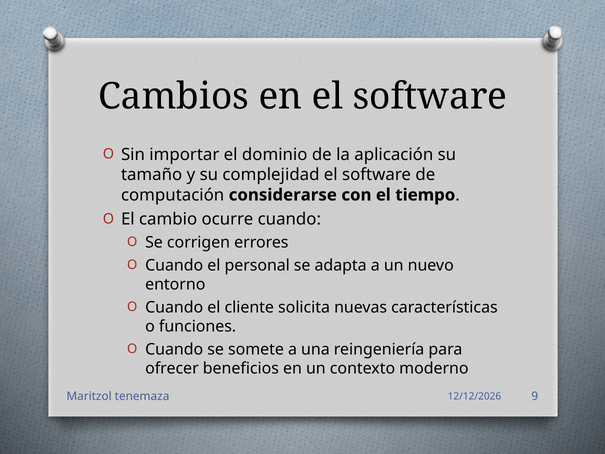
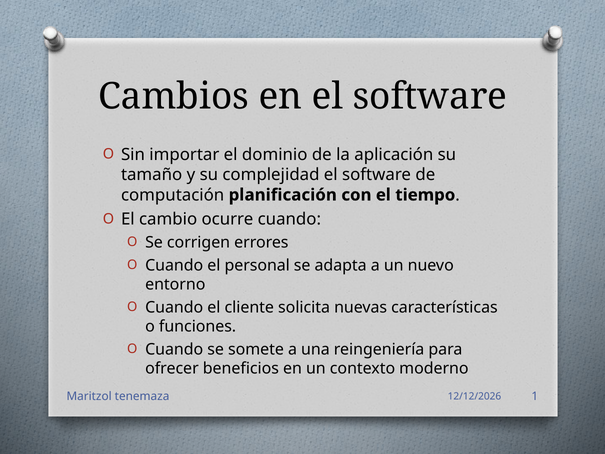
considerarse: considerarse -> planificación (283, 195)
9: 9 -> 1 (535, 396)
